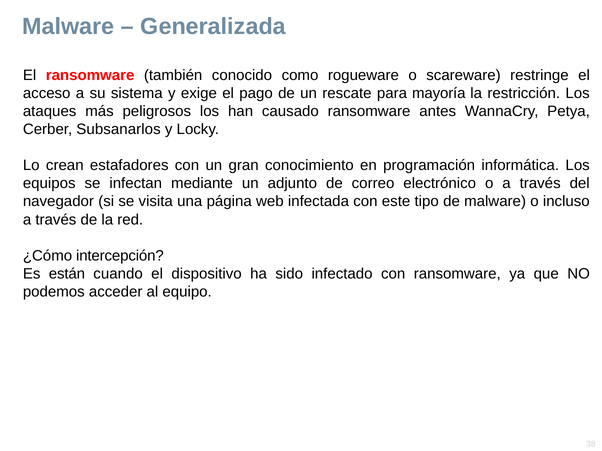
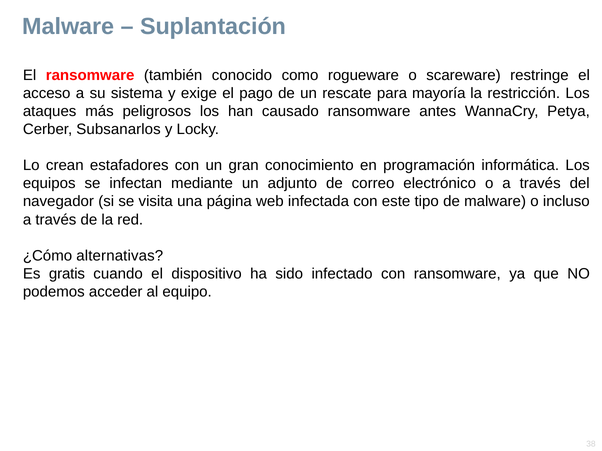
Generalizada: Generalizada -> Suplantación (213, 27)
intercepción: intercepción -> alternativas (120, 256)
están: están -> gratis (67, 274)
